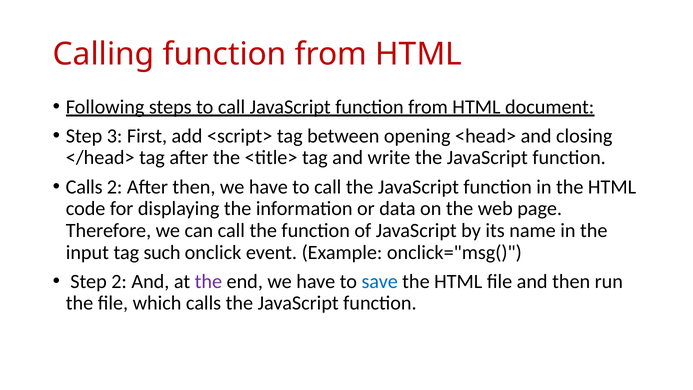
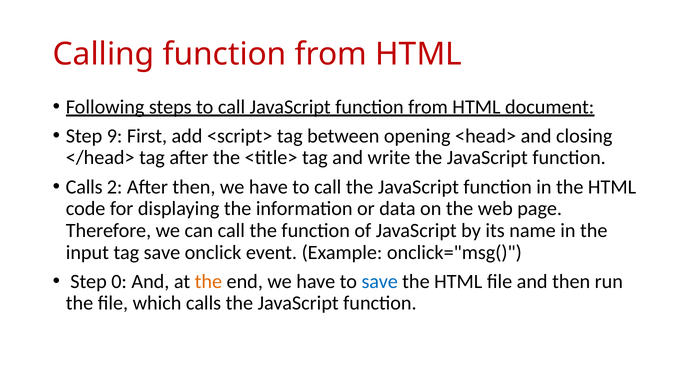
3: 3 -> 9 (115, 136)
tag such: such -> save (162, 252)
Step 2: 2 -> 0 (119, 281)
the colour: purple -> orange (208, 281)
